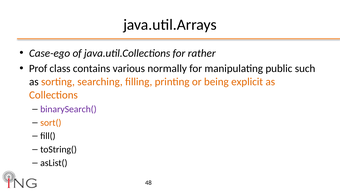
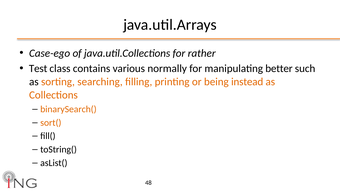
Prof: Prof -> Test (38, 69)
public: public -> better (279, 69)
explicit: explicit -> instead (247, 82)
binarySearch( colour: purple -> orange (68, 109)
